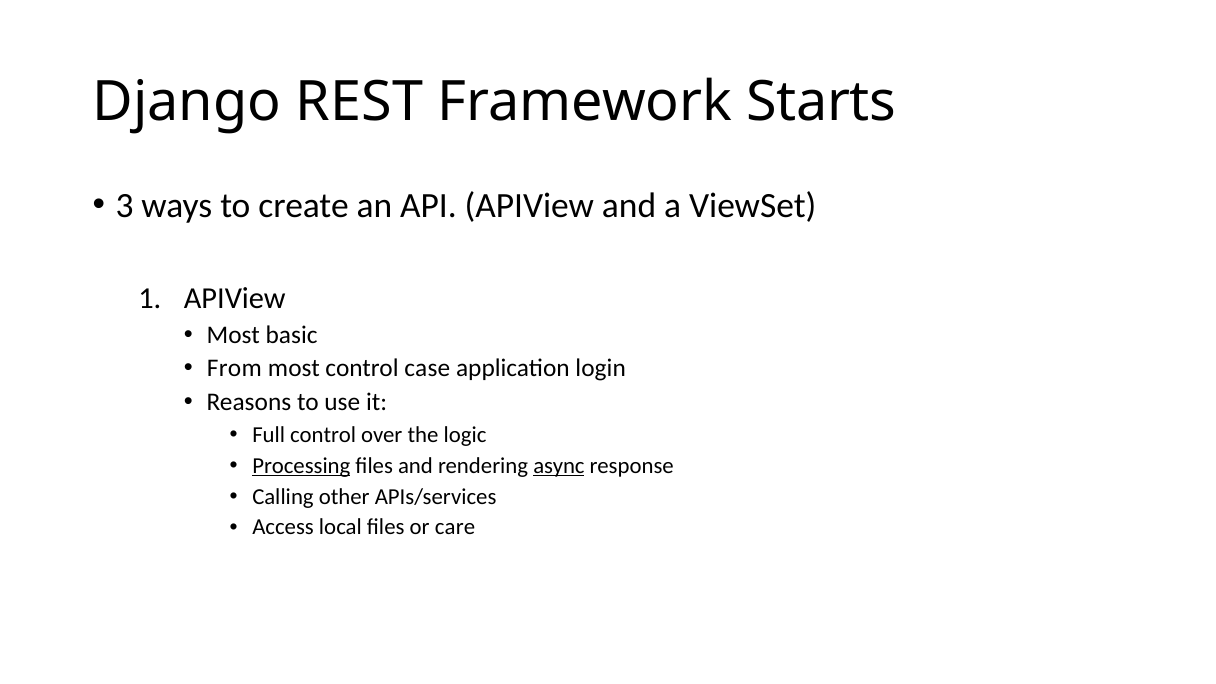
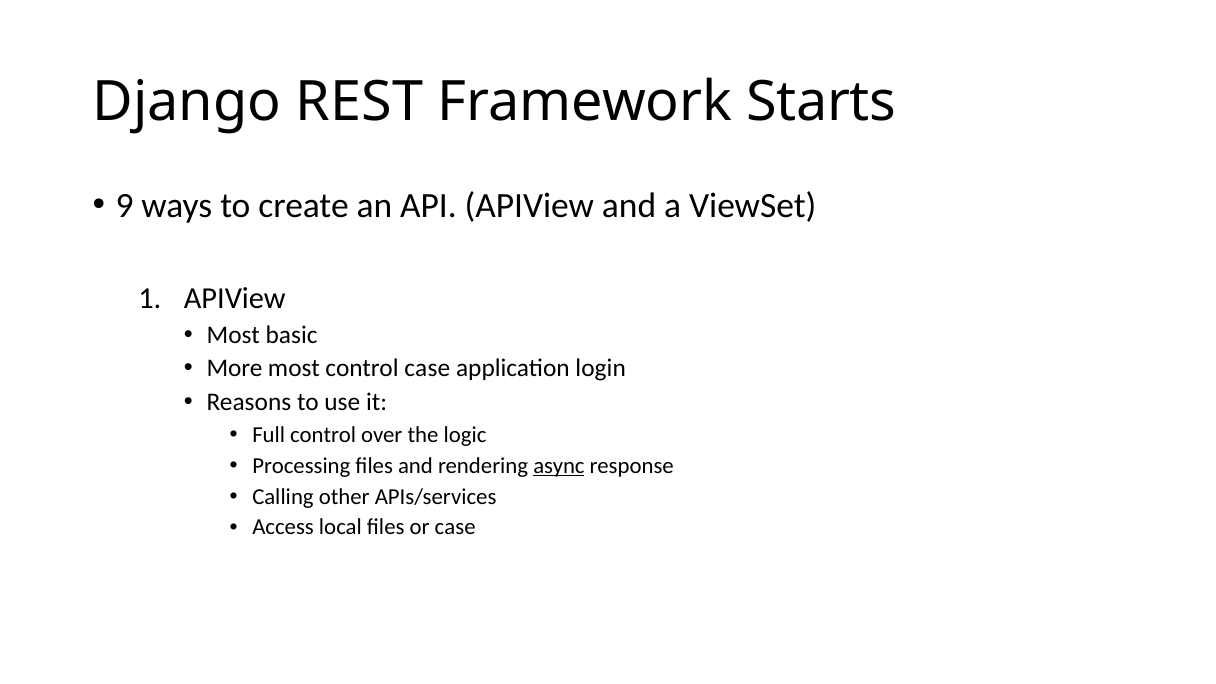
3: 3 -> 9 (124, 206)
From: From -> More (235, 369)
Processing underline: present -> none (301, 466)
or care: care -> case (455, 527)
